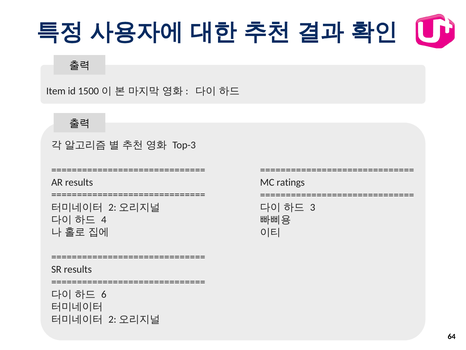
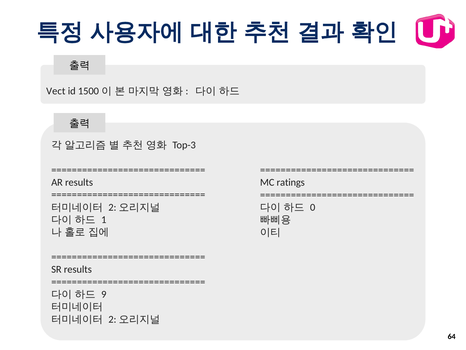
Item: Item -> Vect (56, 91)
3: 3 -> 0 (313, 207)
4: 4 -> 1 (104, 219)
6: 6 -> 9 (104, 294)
